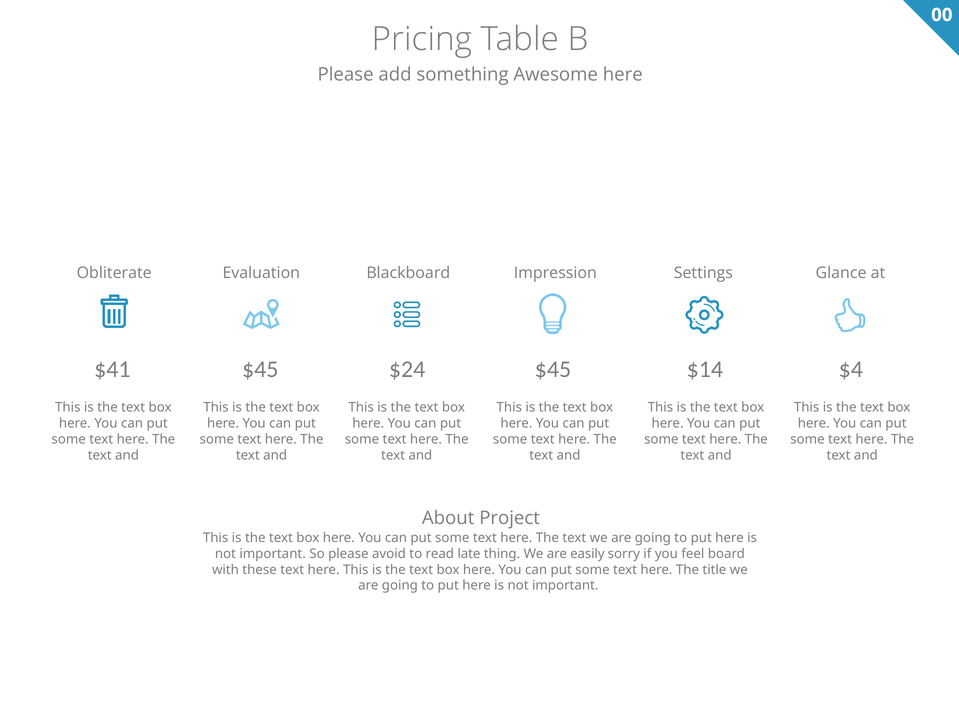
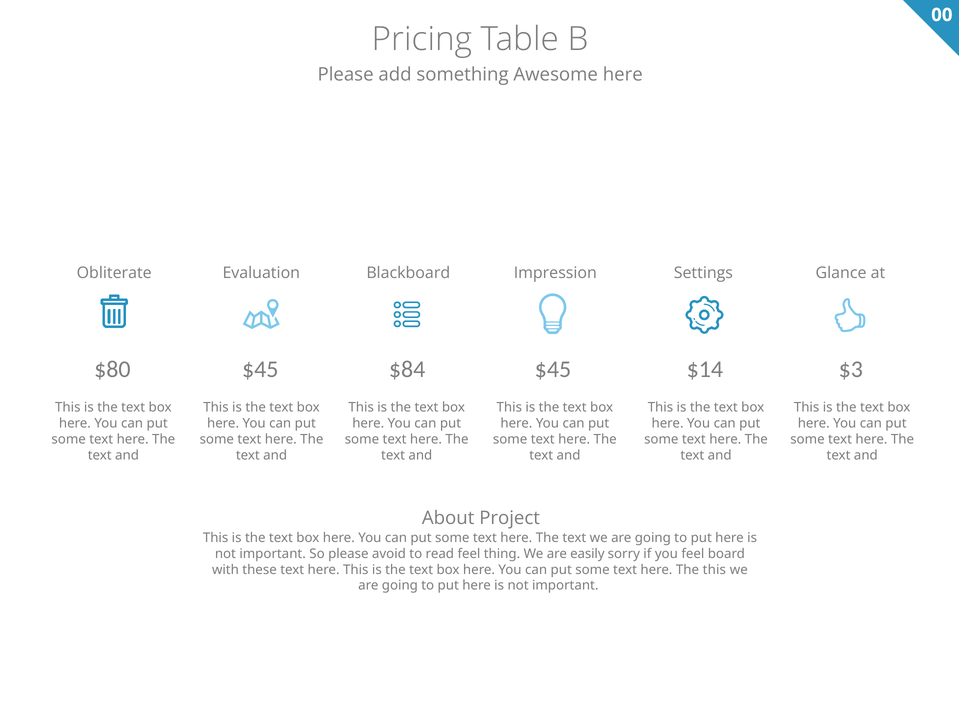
$41: $41 -> $80 (112, 369)
$24: $24 -> $84 (407, 369)
$4: $4 -> $3 (851, 369)
read late: late -> feel (469, 554)
The title: title -> this (714, 570)
